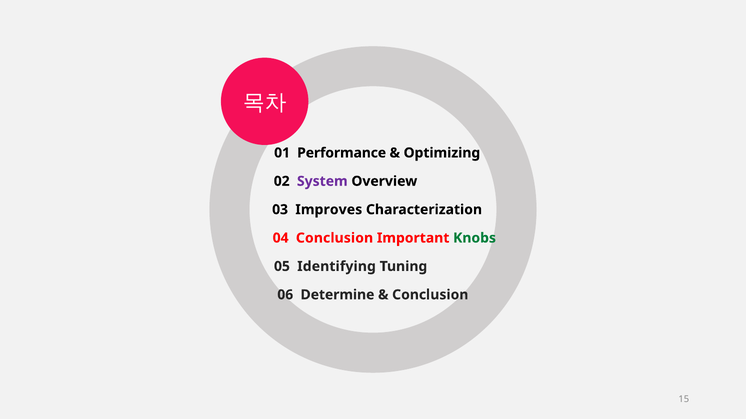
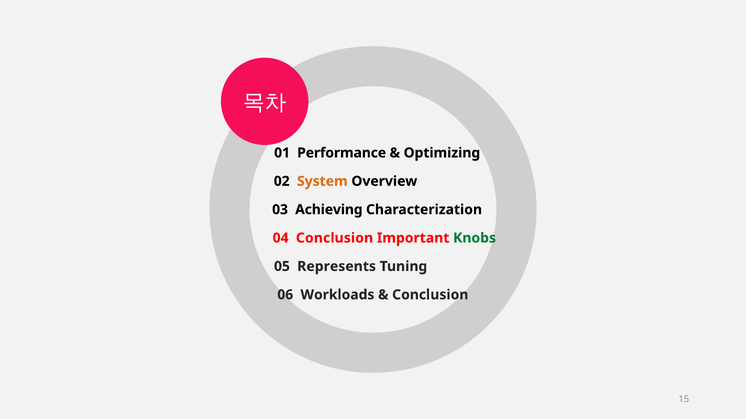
System colour: purple -> orange (322, 181)
Improves: Improves -> Achieving (329, 210)
Identifying: Identifying -> Represents (337, 267)
Determine: Determine -> Workloads (337, 295)
